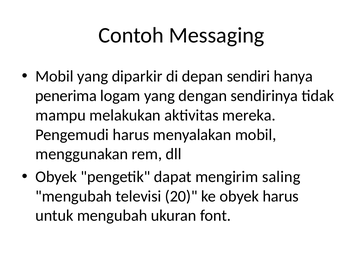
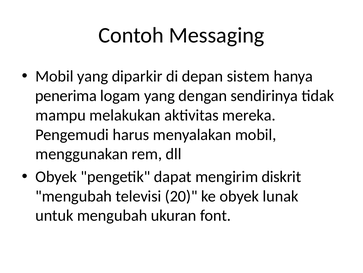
sendiri: sendiri -> sistem (248, 76)
saling: saling -> diskrit (281, 176)
obyek harus: harus -> lunak (281, 196)
